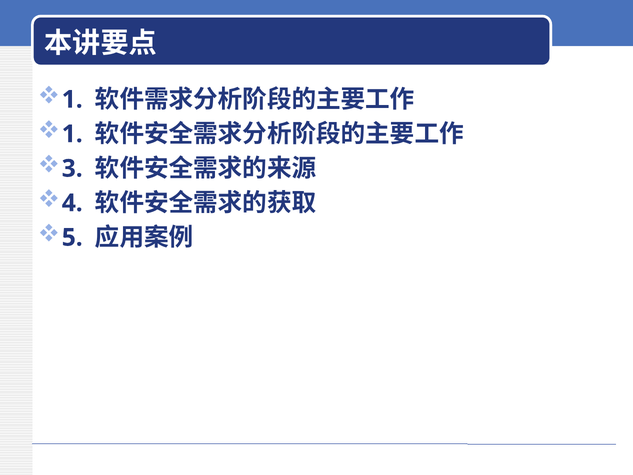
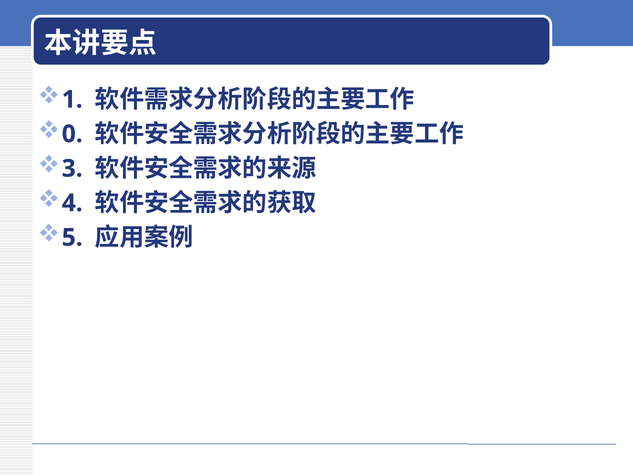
1: 1 -> 0 (72, 134)
